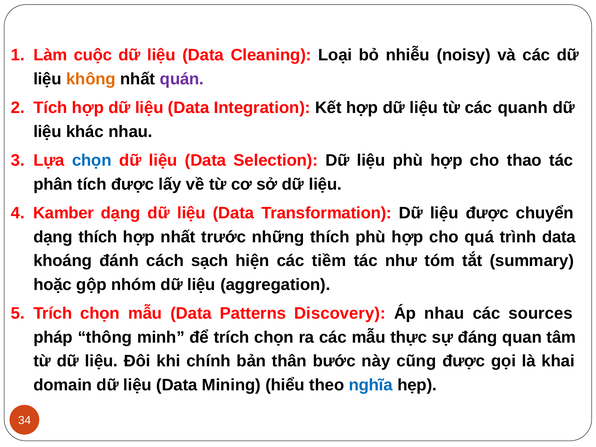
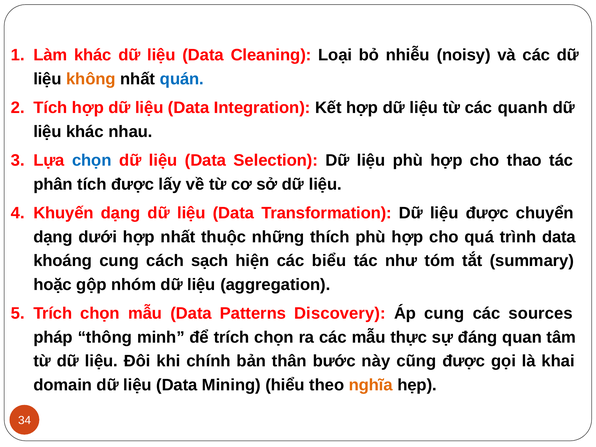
Làm cuộc: cuộc -> khác (93, 55)
quán colour: purple -> blue (182, 79)
Kamber: Kamber -> Khuyến (64, 213)
dạng thích: thích -> dưới (98, 237)
trước: trước -> thuộc (224, 237)
khoáng đánh: đánh -> cung (119, 261)
tiềm: tiềm -> biểu (329, 261)
Áp nhau: nhau -> cung (444, 314)
nghĩa colour: blue -> orange (371, 385)
